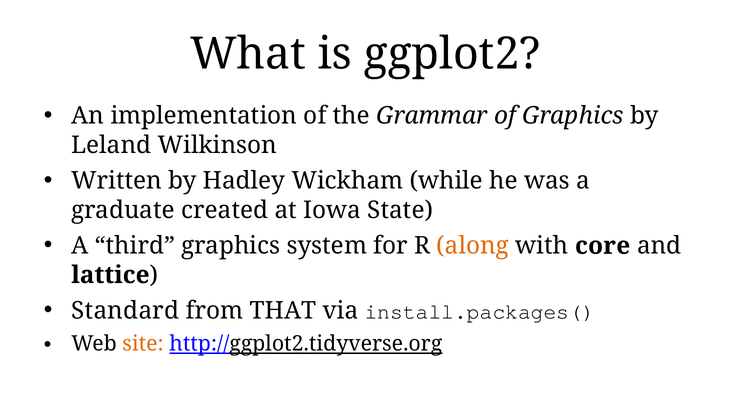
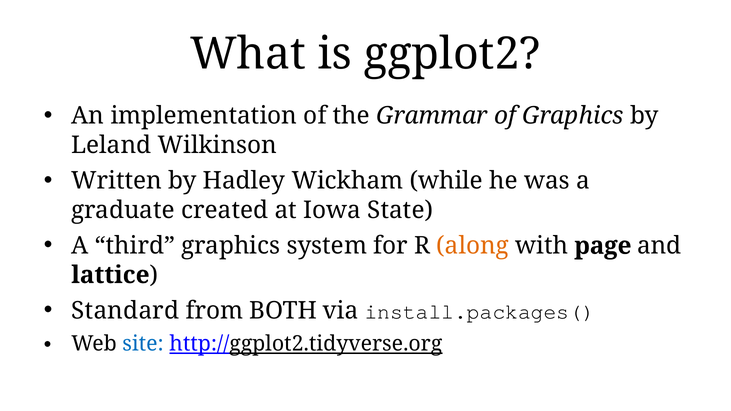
core: core -> page (603, 246)
THAT: THAT -> BOTH (283, 311)
site colour: orange -> blue (143, 344)
